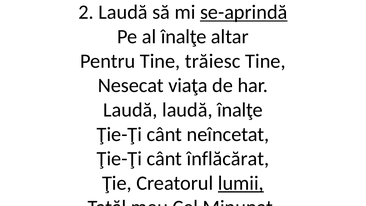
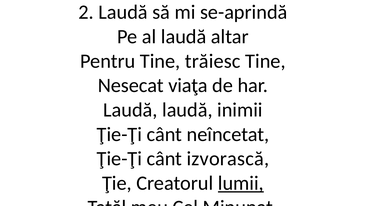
se-aprindă underline: present -> none (244, 12)
al înalţe: înalţe -> laudă (184, 37)
laudă înalţe: înalţe -> inimii (240, 110)
înflăcărat: înflăcărat -> izvorască (228, 159)
